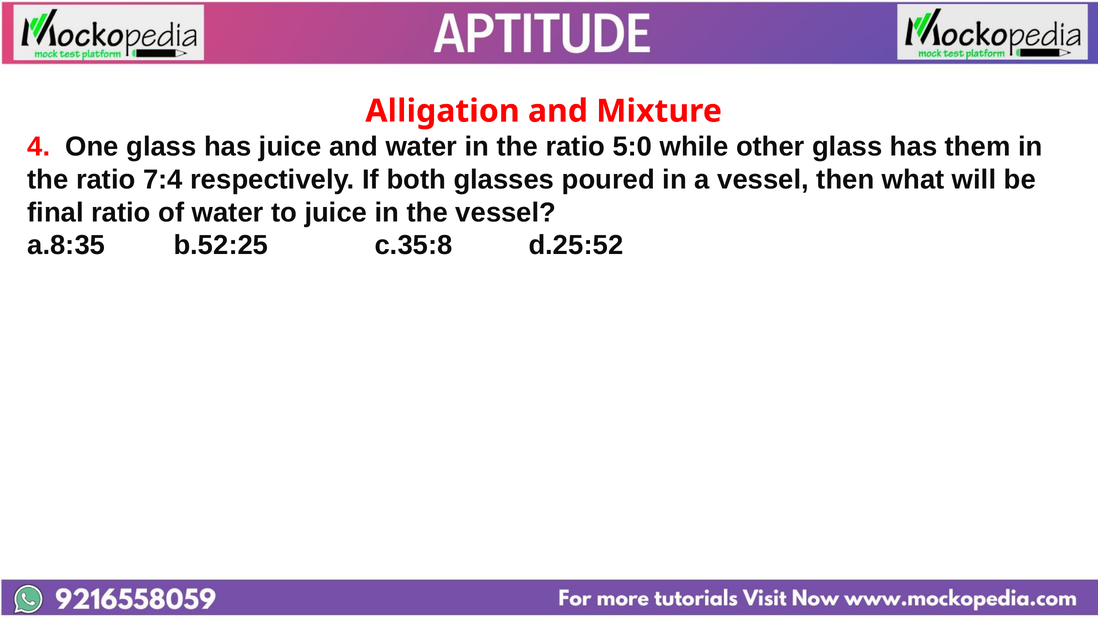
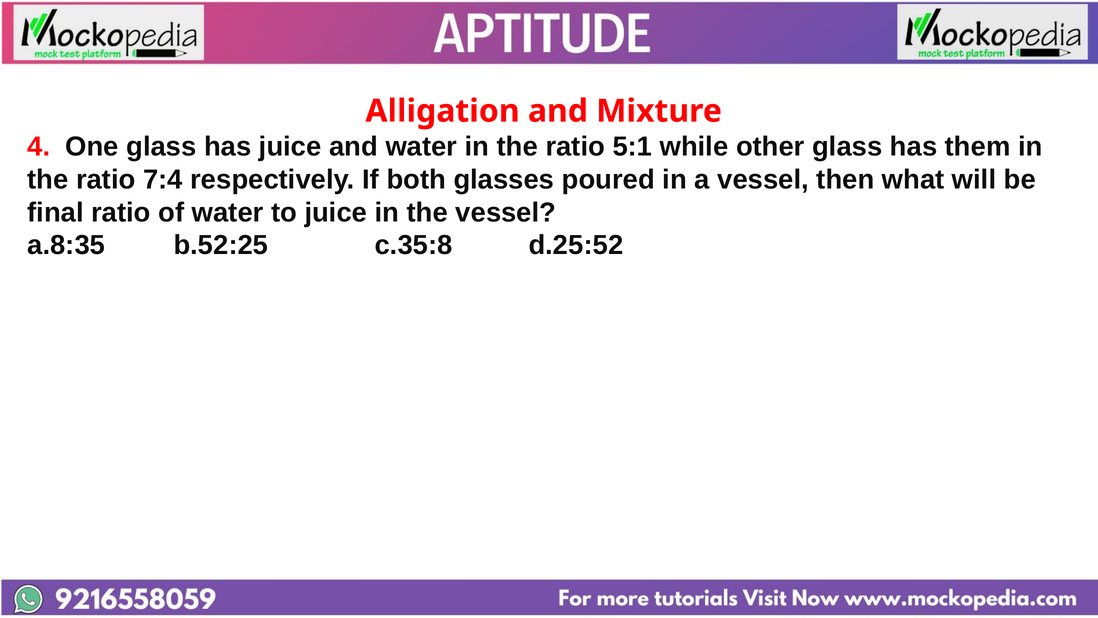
5:0: 5:0 -> 5:1 (632, 146)
